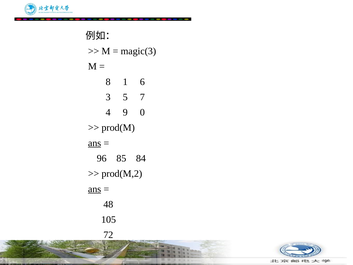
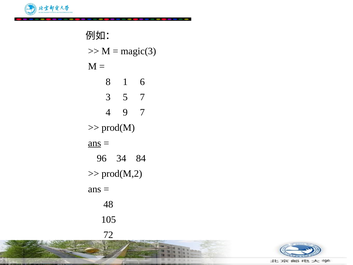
9 0: 0 -> 7 (142, 112)
85: 85 -> 34 (121, 158)
ans underline: present -> none (95, 189)
